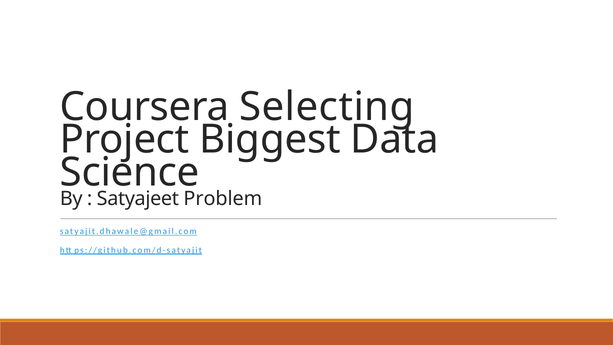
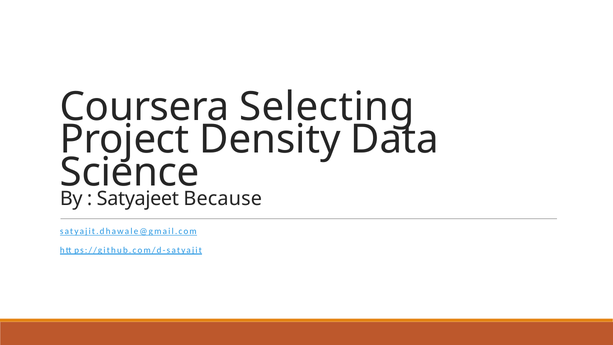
Biggest: Biggest -> Density (270, 140)
Problem: Problem -> Because (223, 199)
